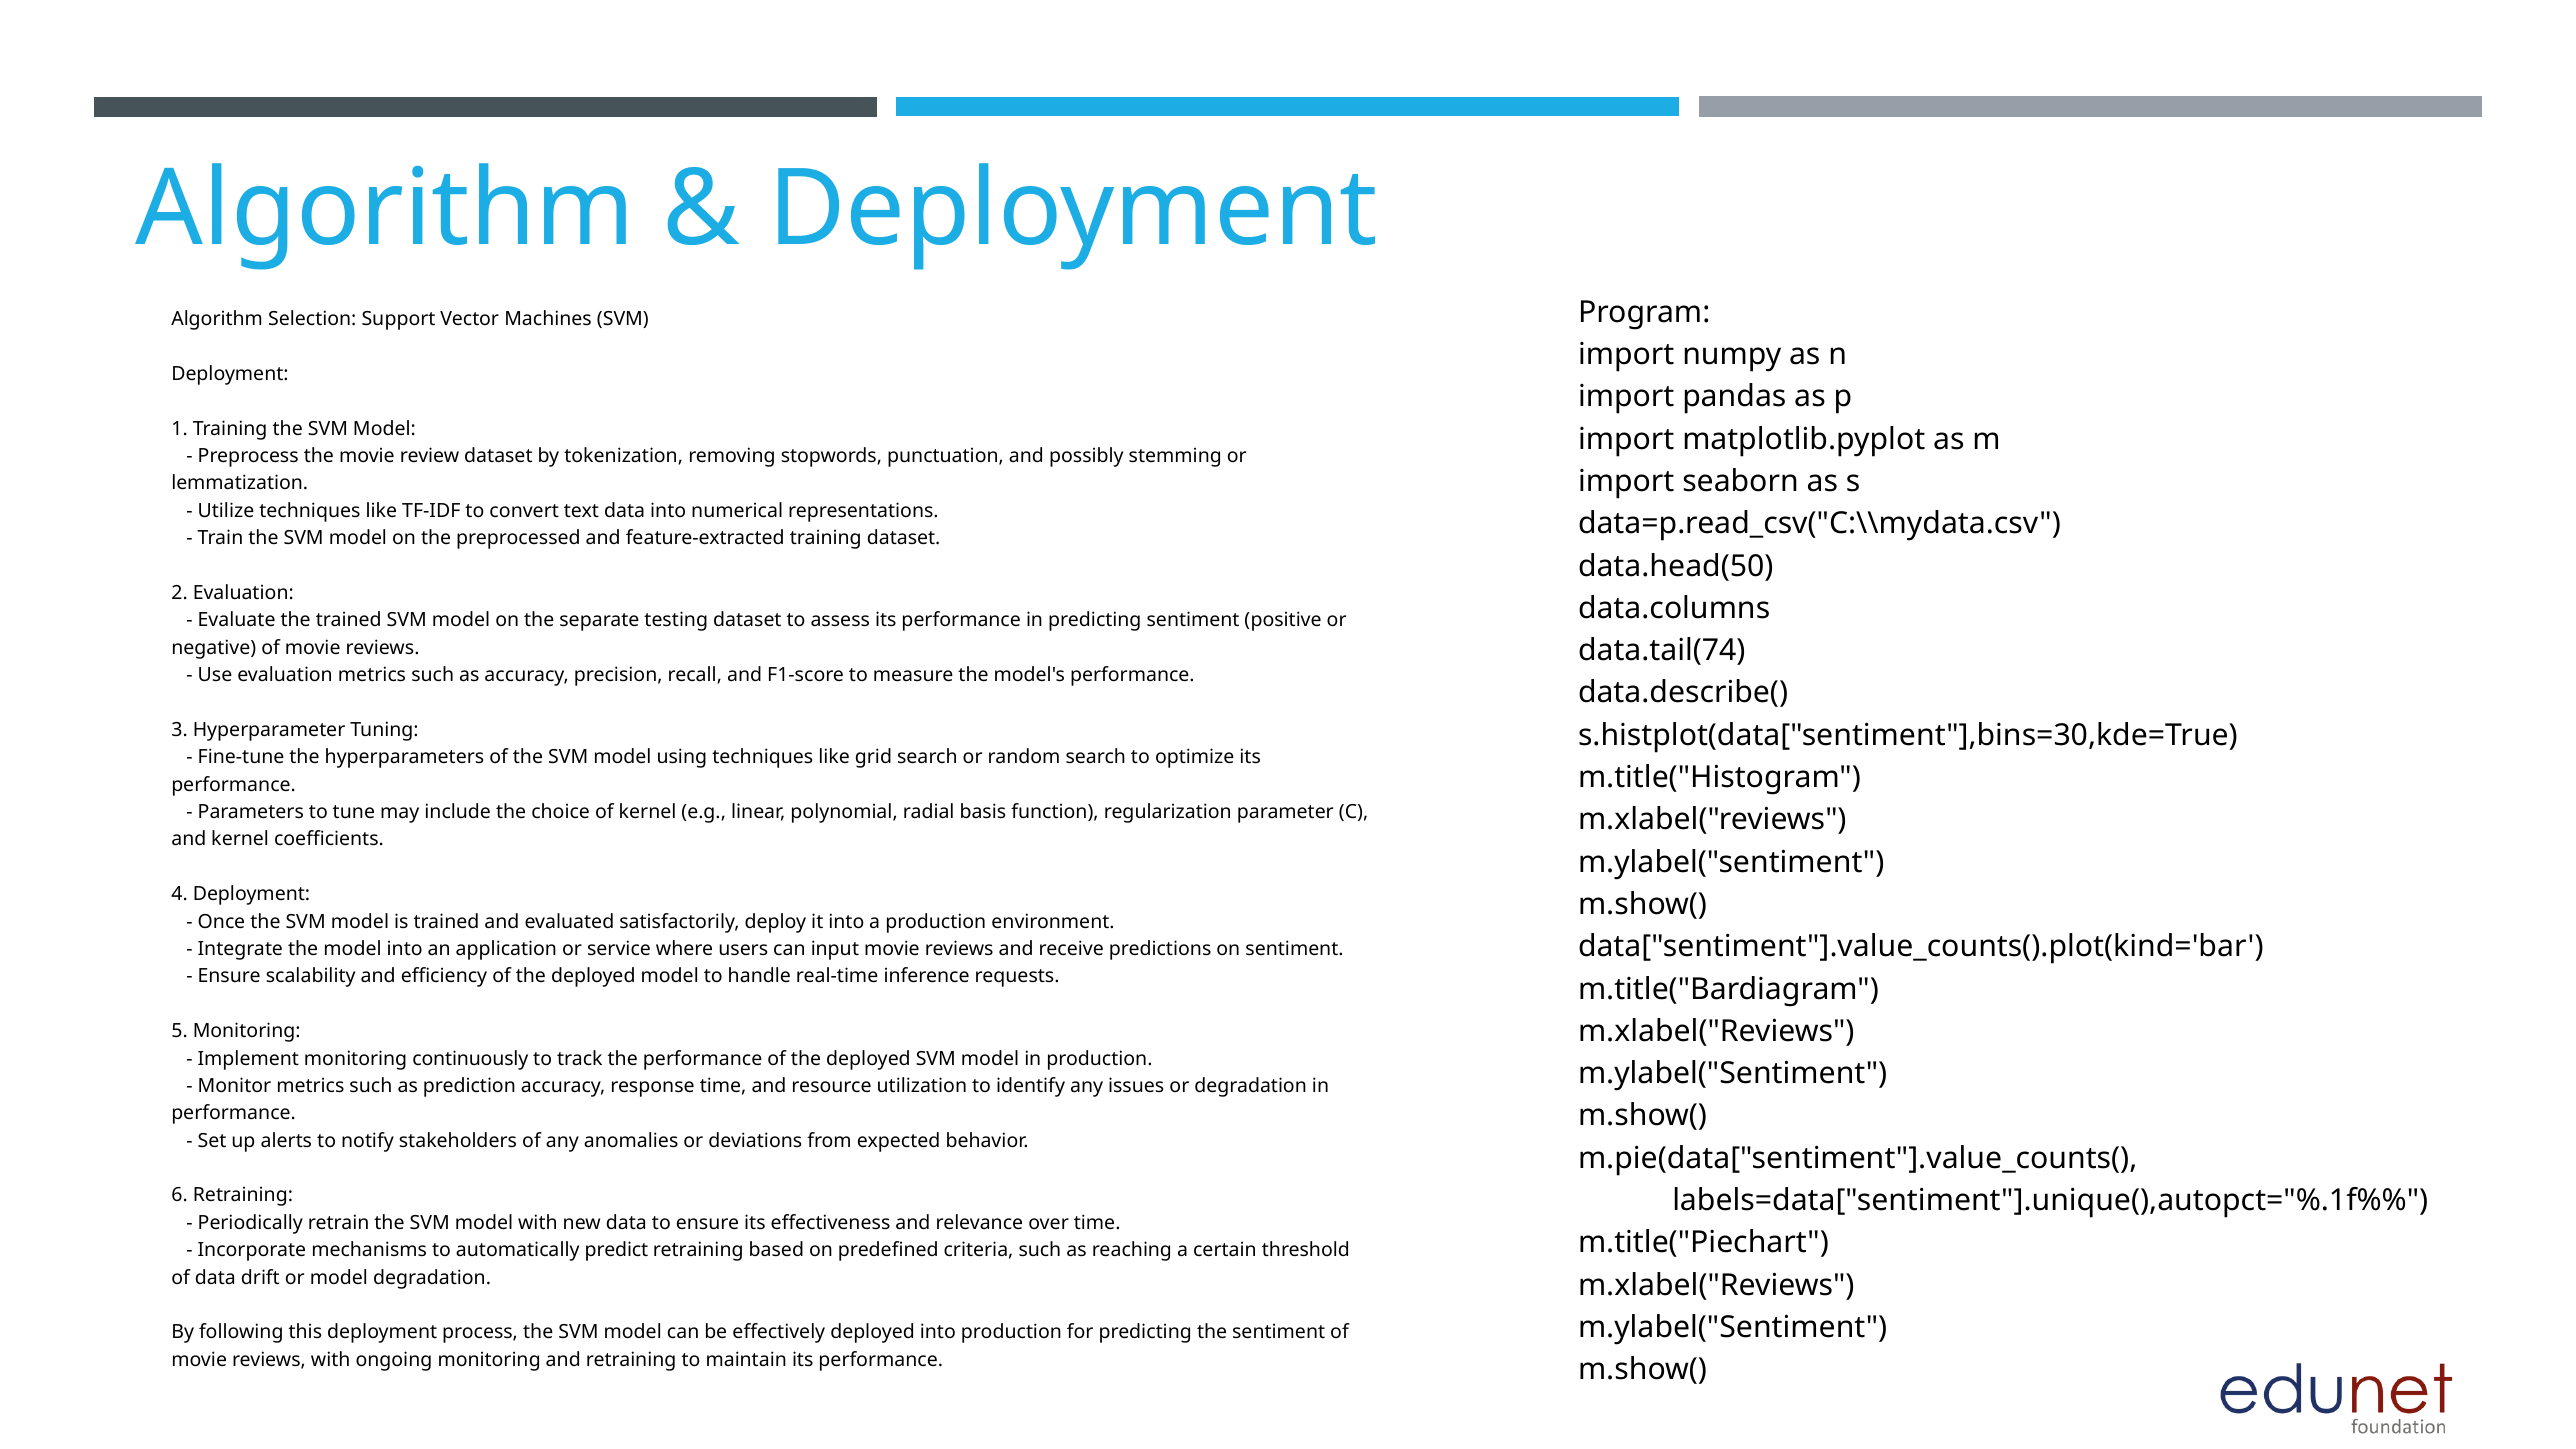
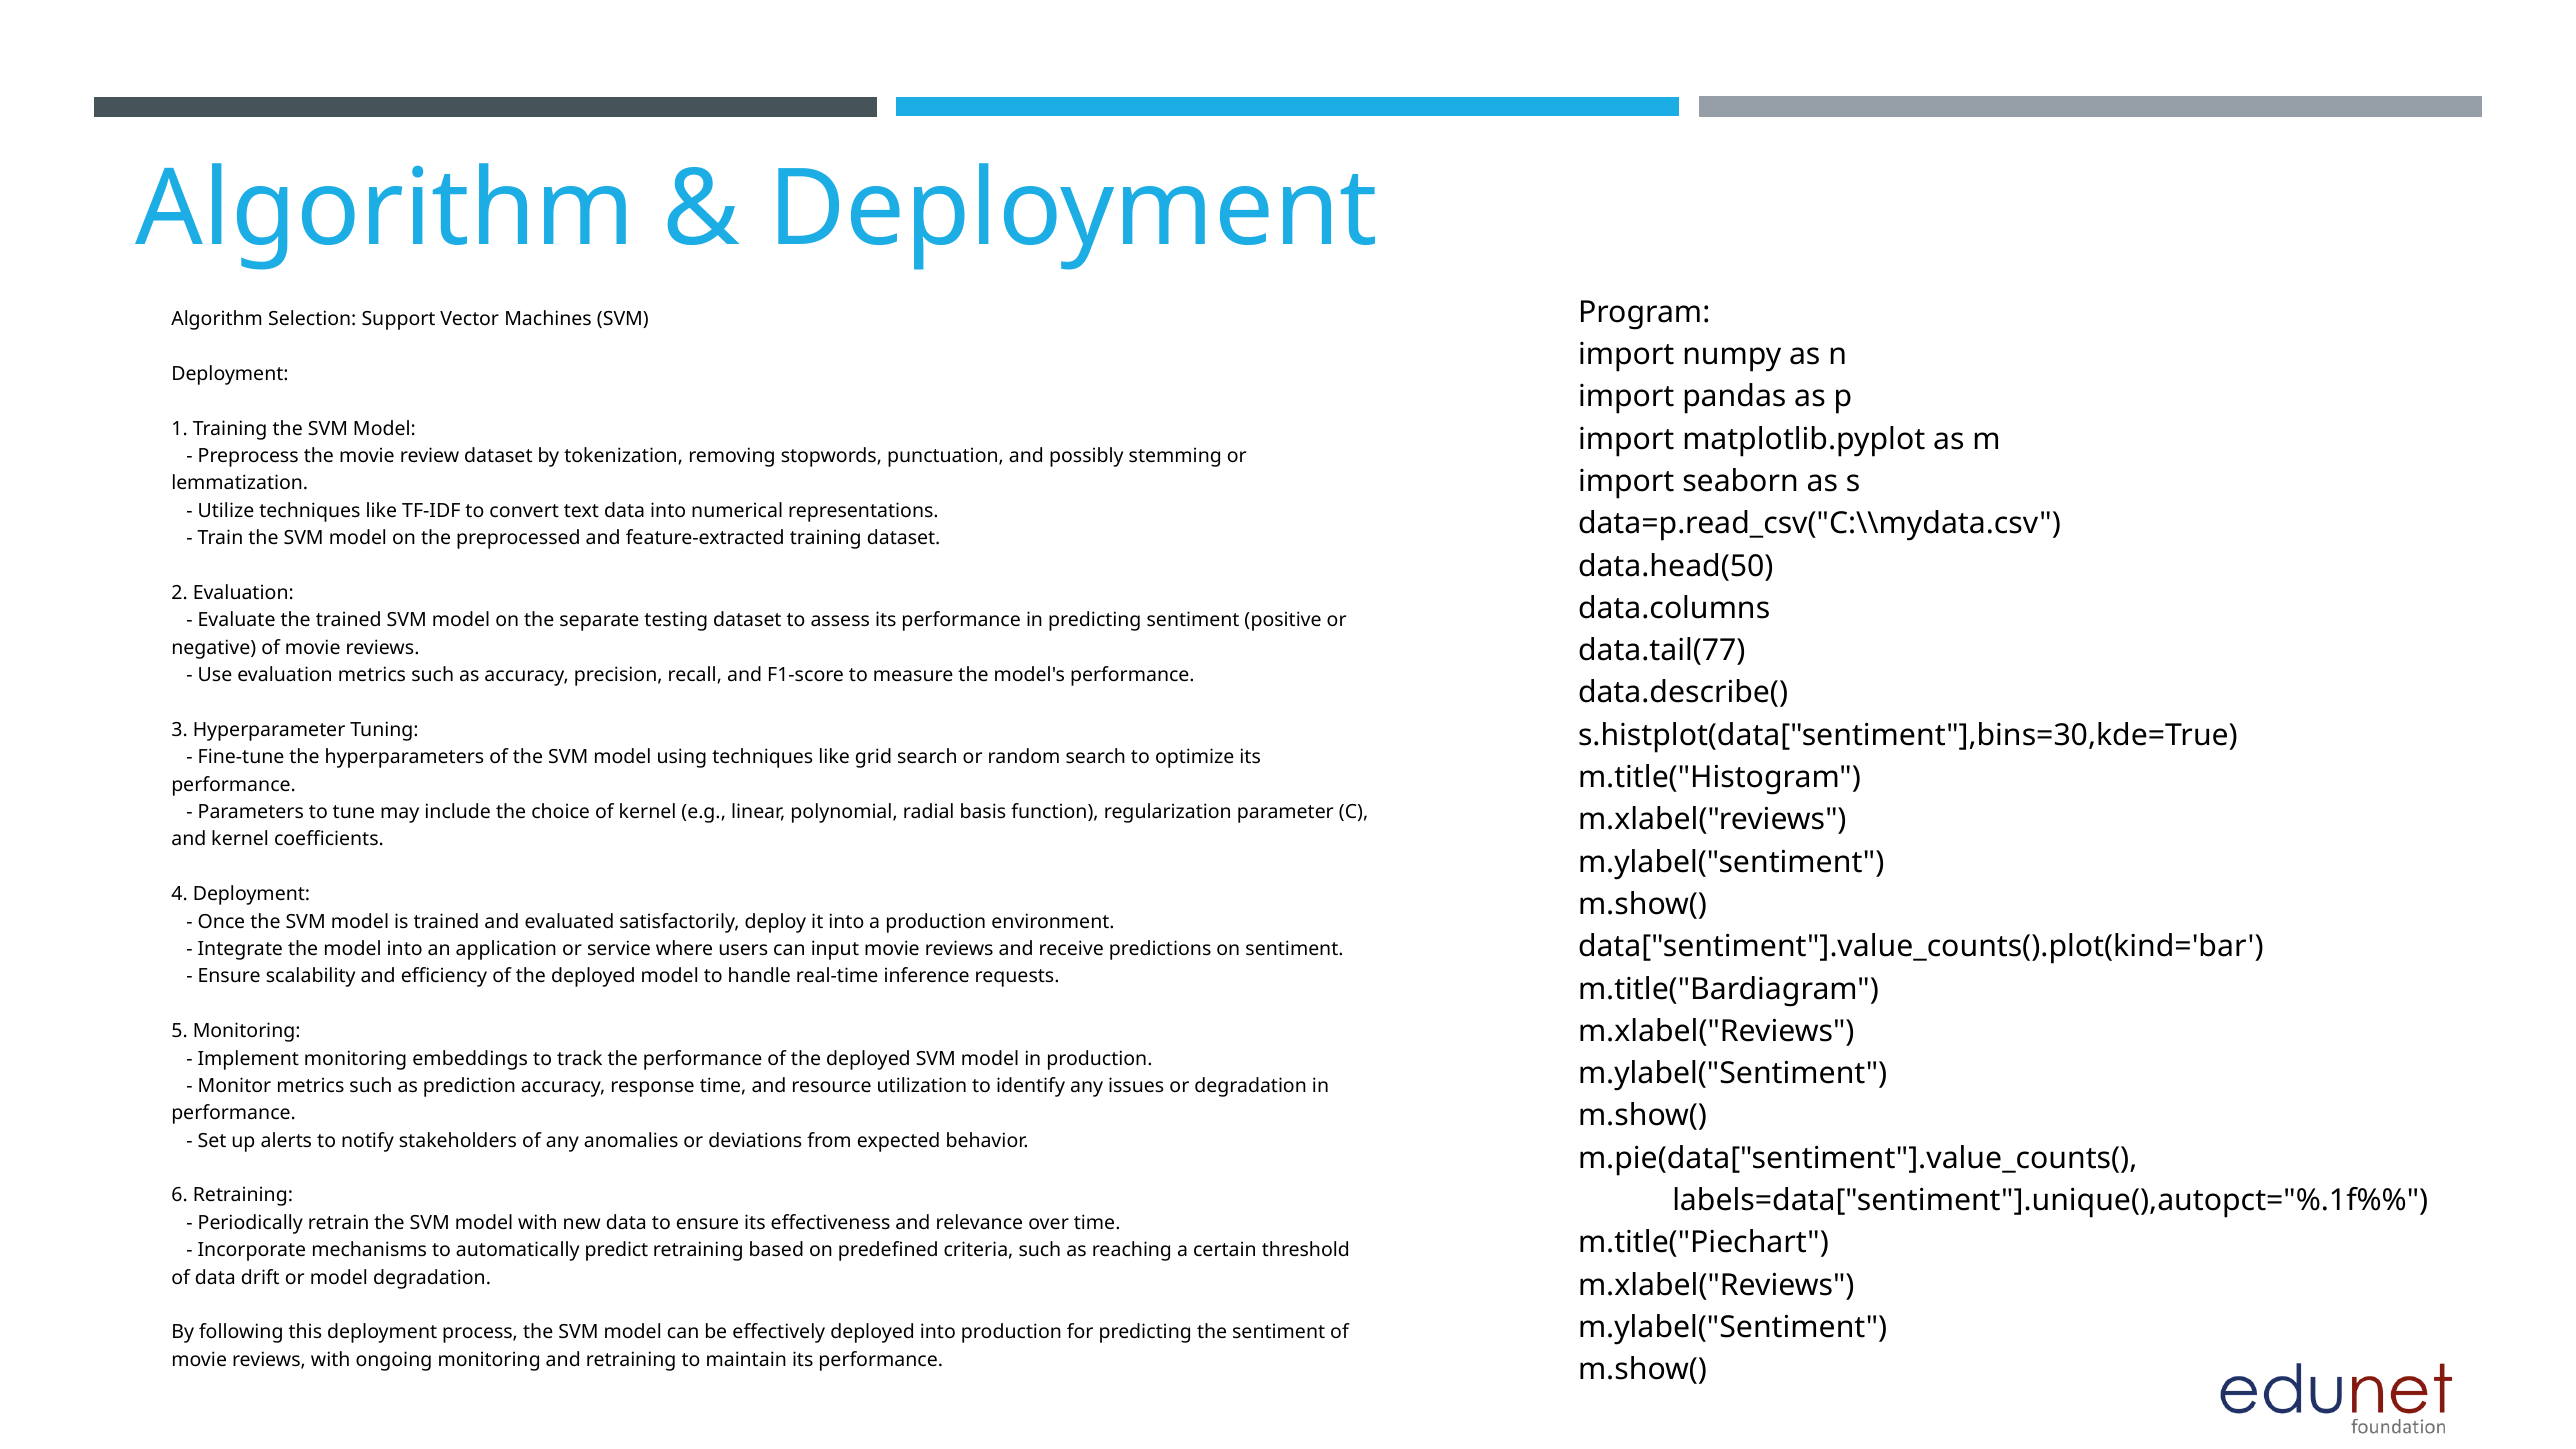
data.tail(74: data.tail(74 -> data.tail(77 (1662, 651)
continuously: continuously -> embeddings (470, 1059)
